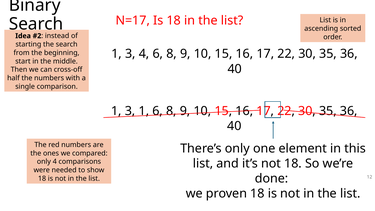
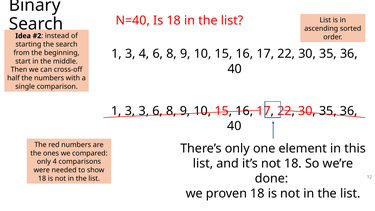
N=17: N=17 -> N=40 (133, 20)
3 1: 1 -> 3 (144, 111)
